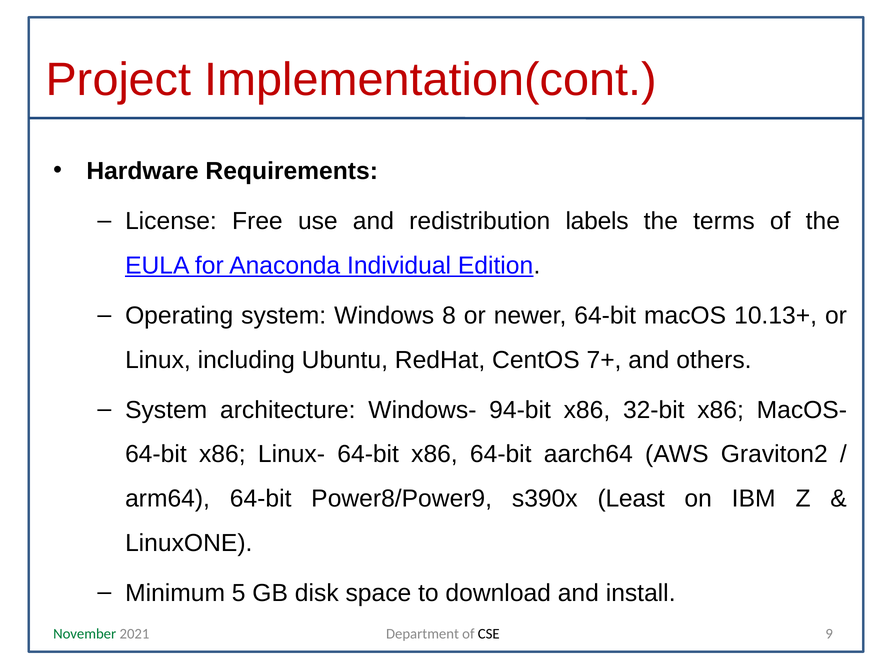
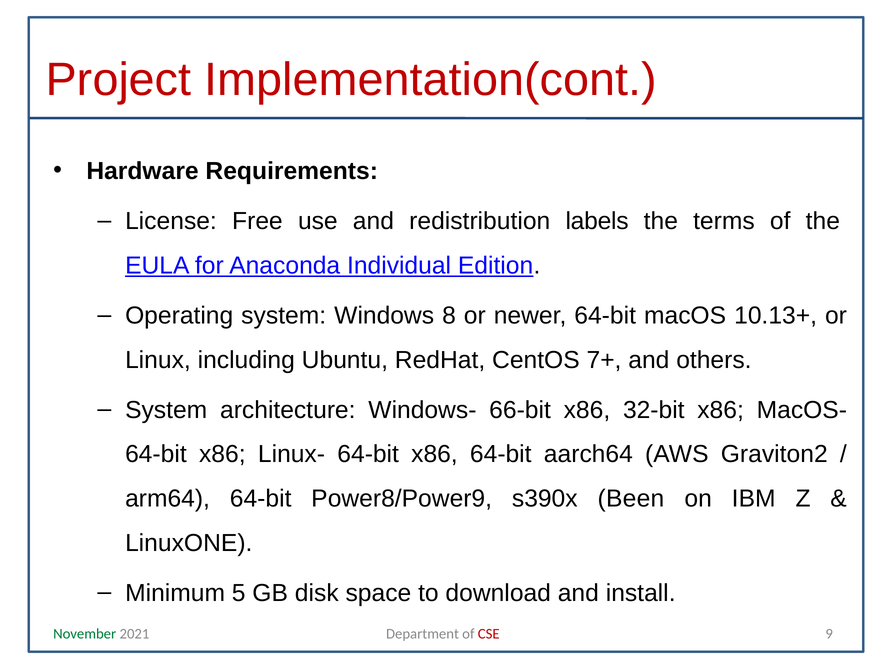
94-bit: 94-bit -> 66-bit (520, 410)
Least: Least -> Been (631, 499)
CSE colour: black -> red (489, 634)
